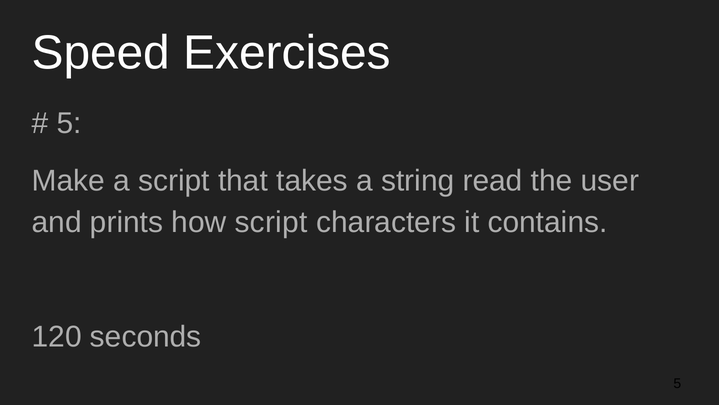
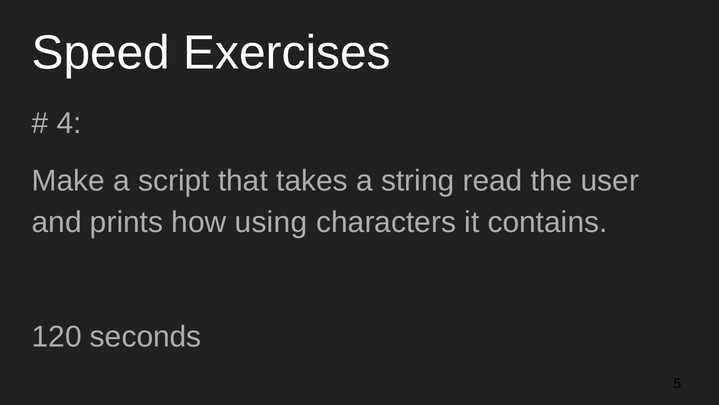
5: 5 -> 4 (69, 123)
how script: script -> using (271, 222)
